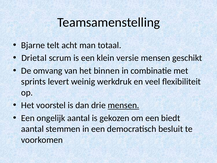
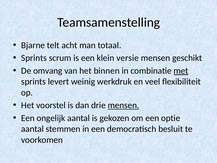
Drietal: Drietal -> Sprints (34, 58)
met underline: none -> present (181, 71)
biedt: biedt -> optie (171, 118)
